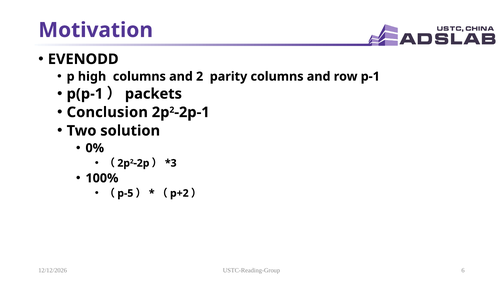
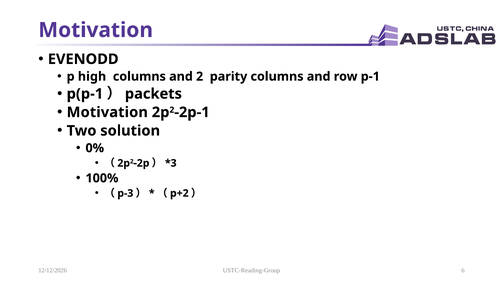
Conclusion: Conclusion -> Motivation (107, 112)
p-5: p-5 -> p-3 (125, 193)
